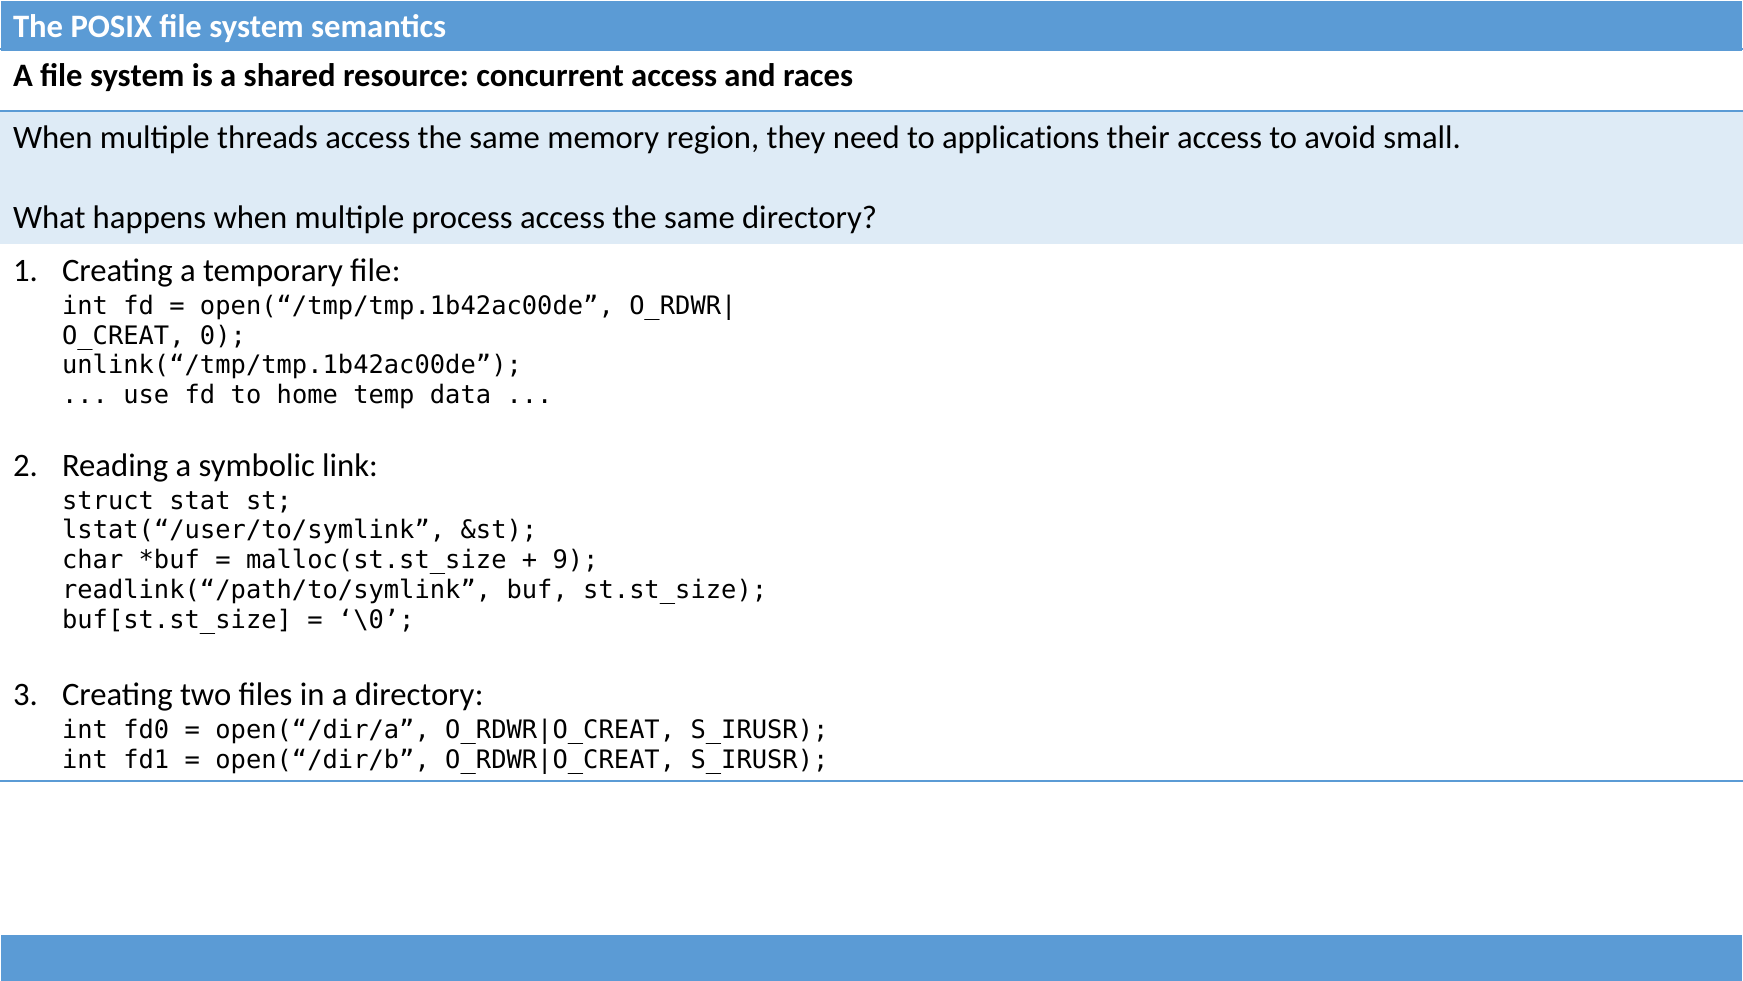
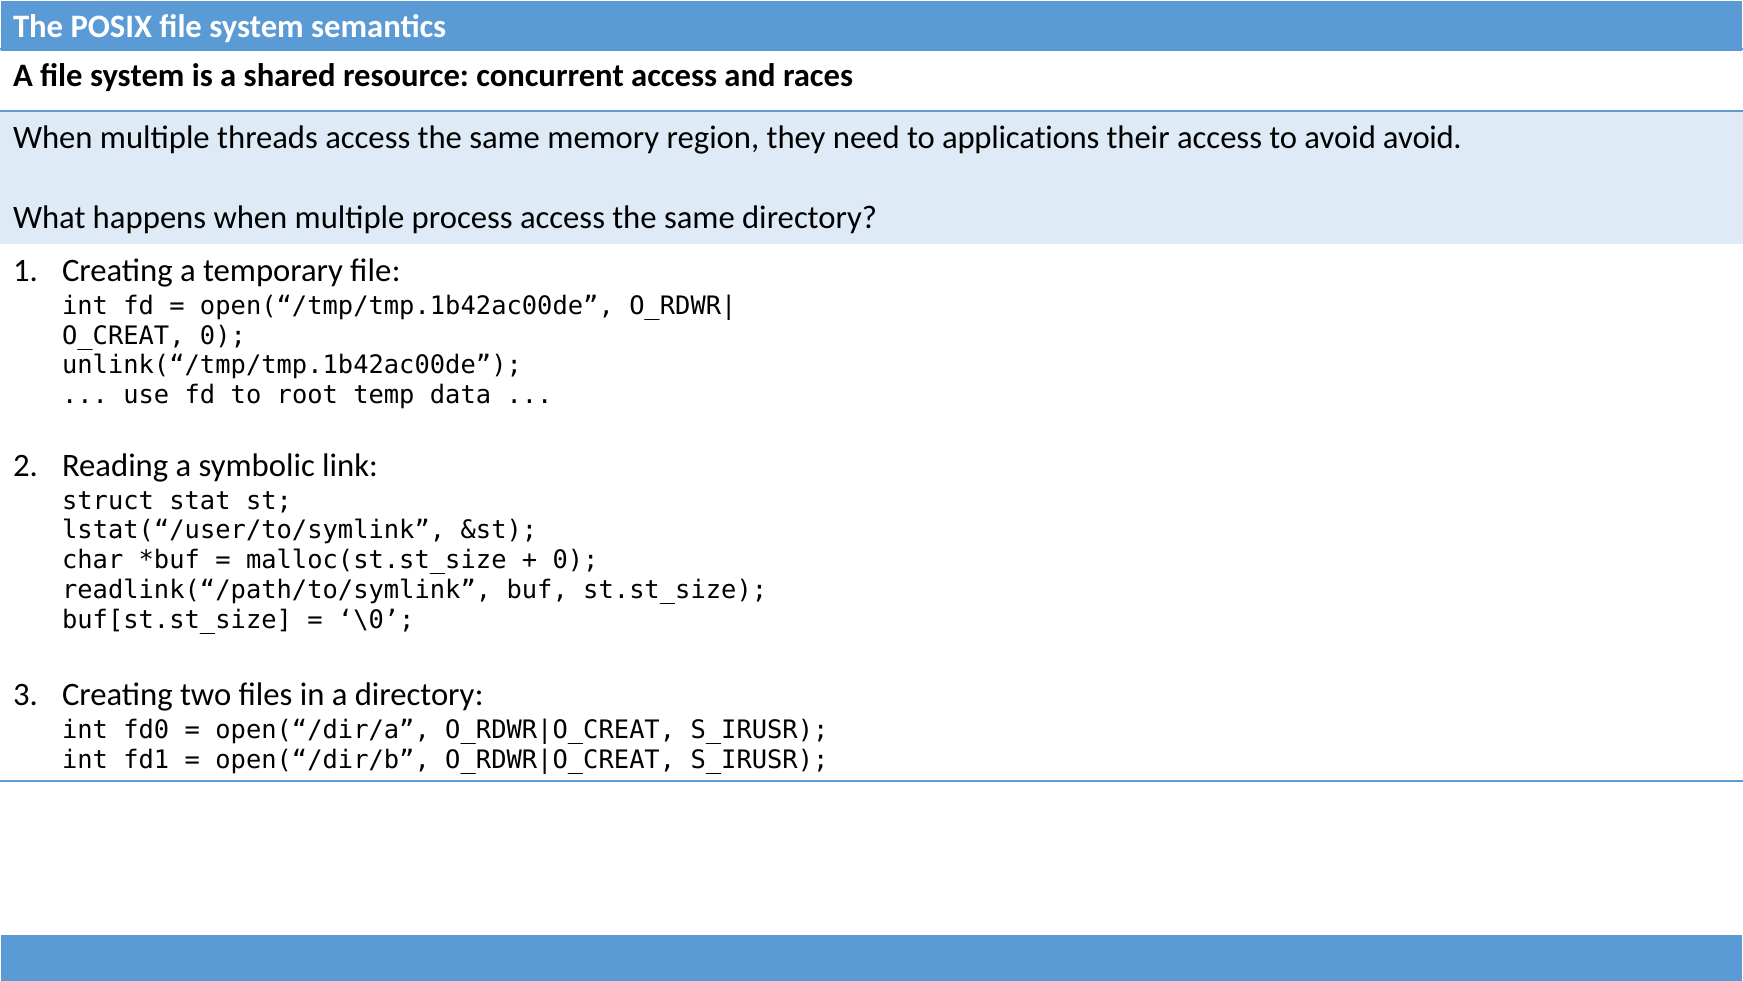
avoid small: small -> avoid (1422, 138)
home: home -> root (307, 395)
9: 9 -> 0 (576, 560)
